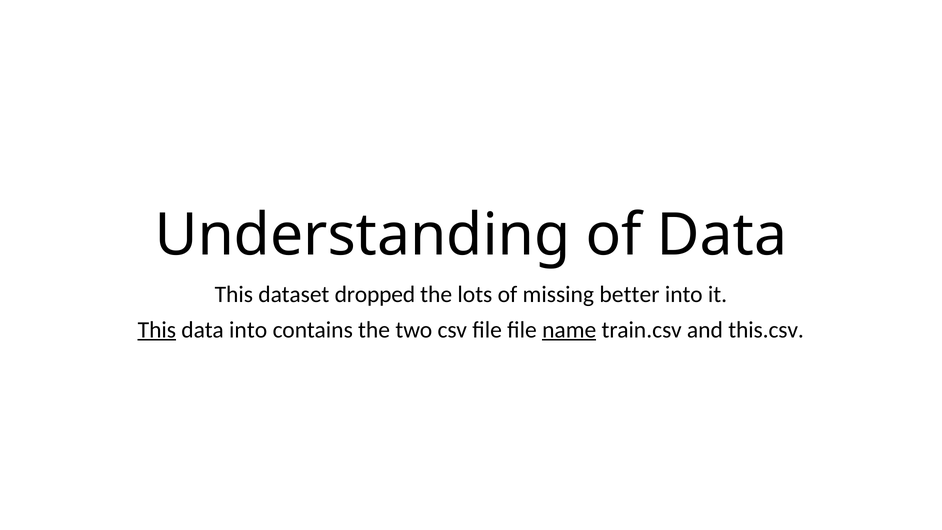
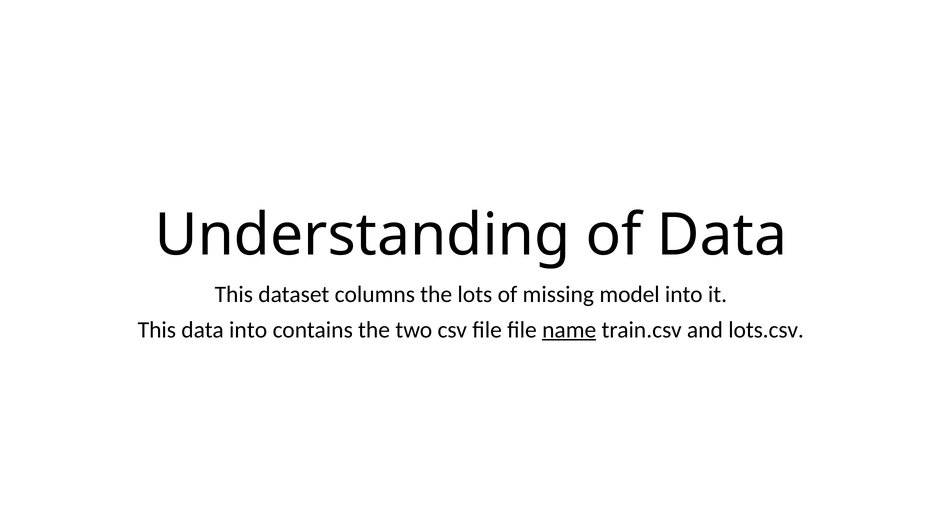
dropped: dropped -> columns (375, 294)
better: better -> model (630, 294)
This underline: present -> none (157, 330)
this.csv: this.csv -> lots.csv (766, 330)
